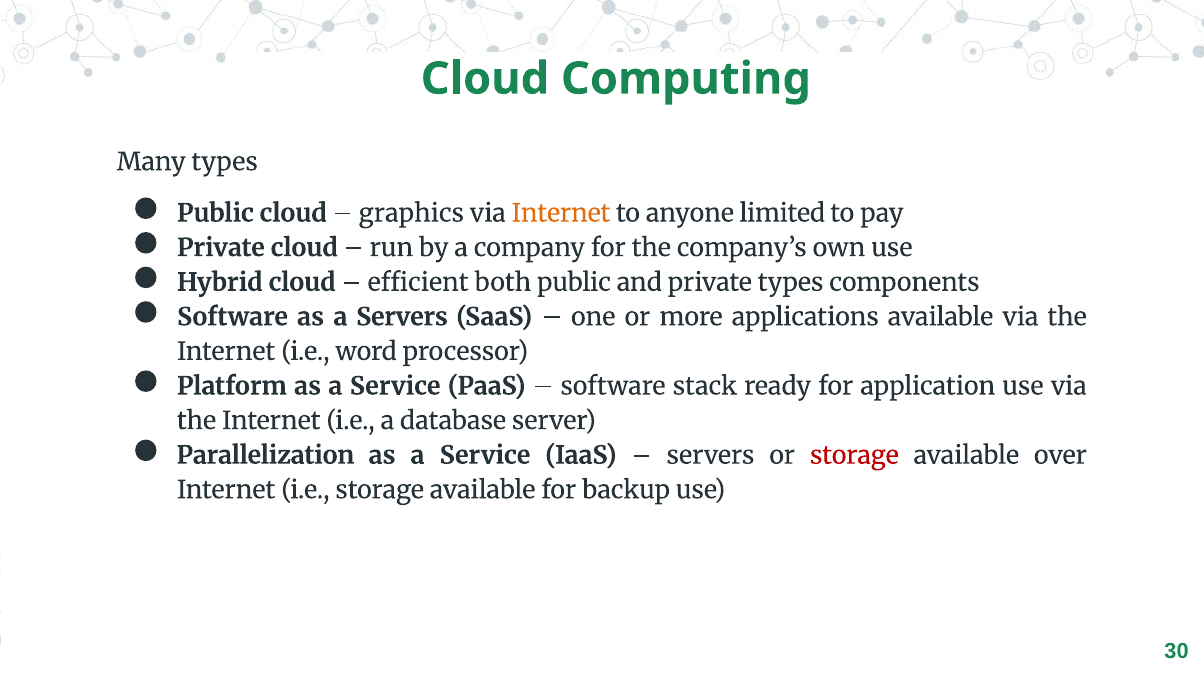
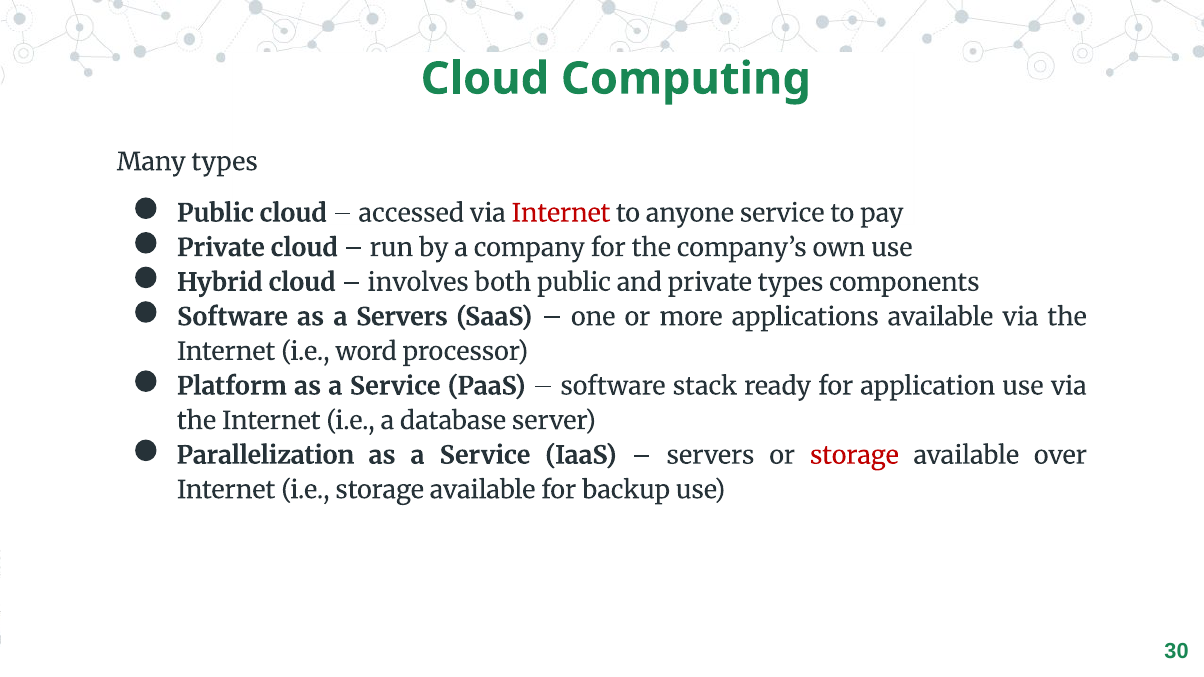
graphics: graphics -> accessed (411, 213)
Internet colour: orange -> red (561, 213)
anyone limited: limited -> service (782, 213)
efficient: efficient -> involves (418, 283)
